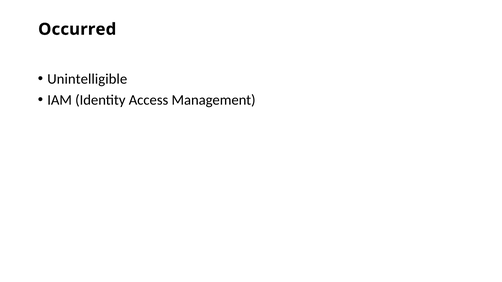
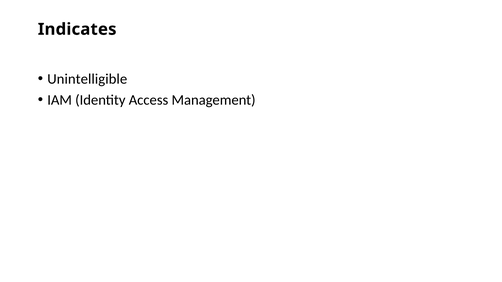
Occurred: Occurred -> Indicates (77, 29)
